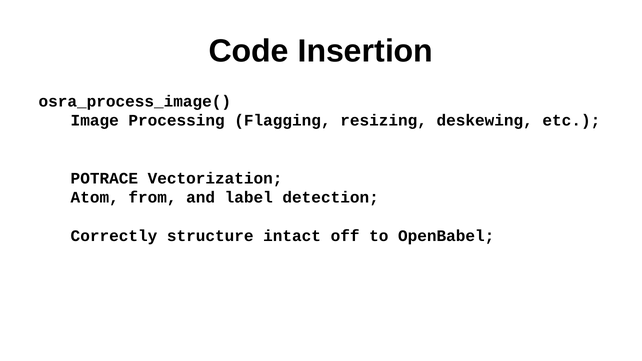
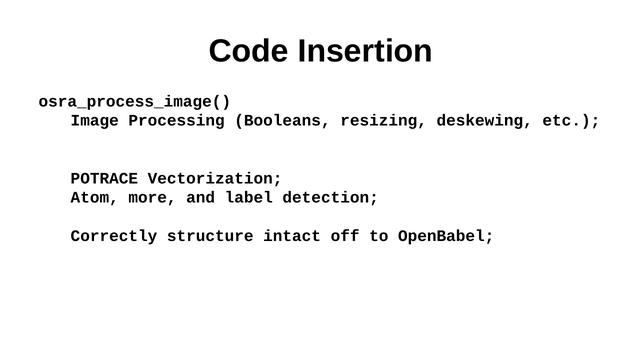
Flagging: Flagging -> Booleans (282, 121)
from: from -> more (152, 198)
